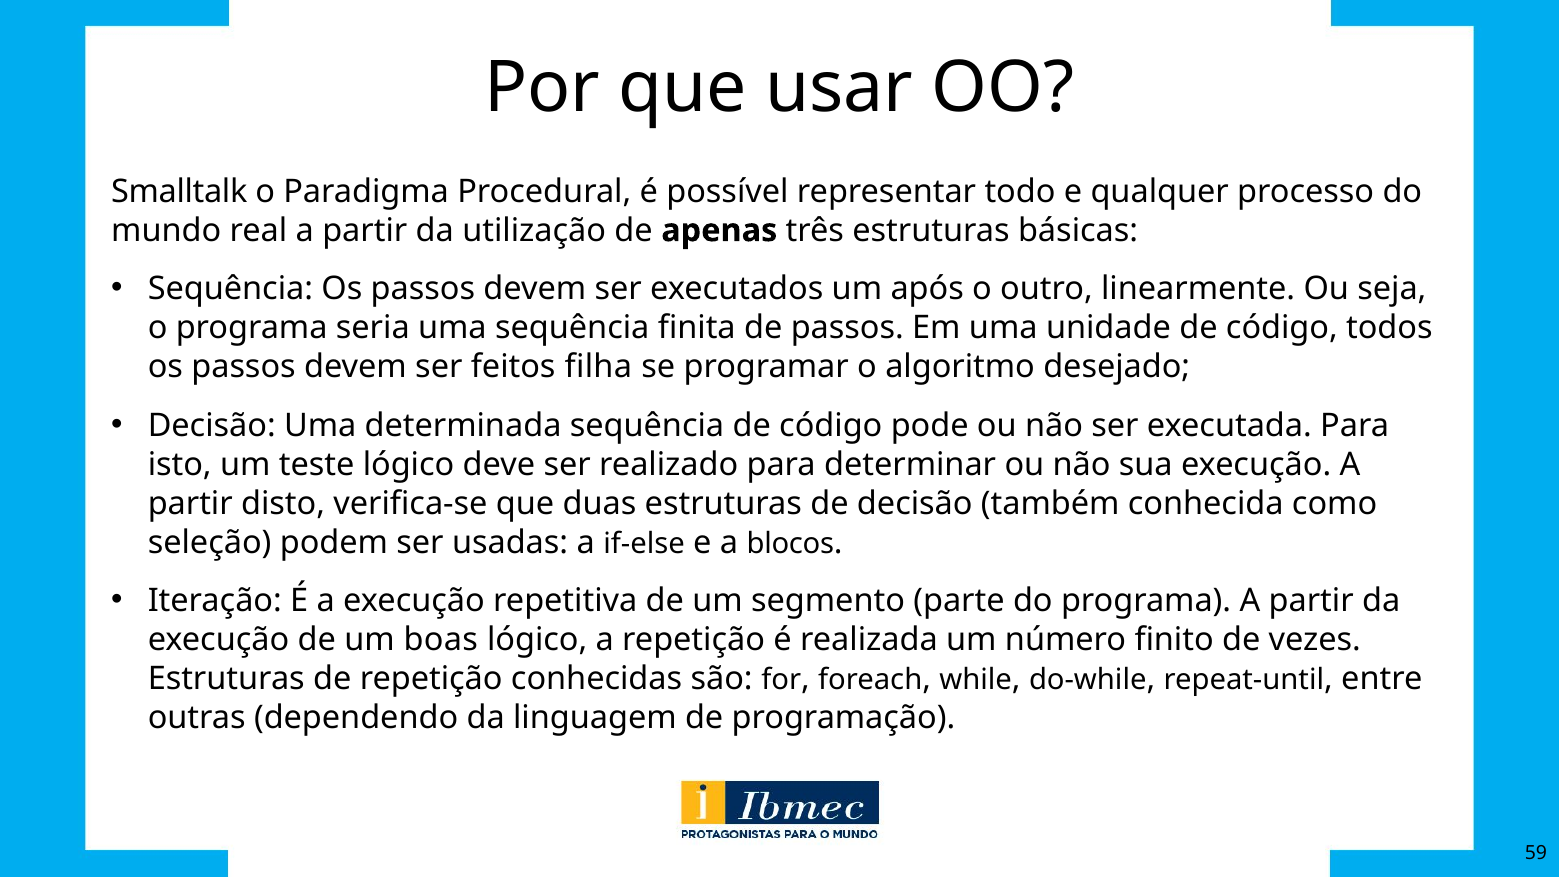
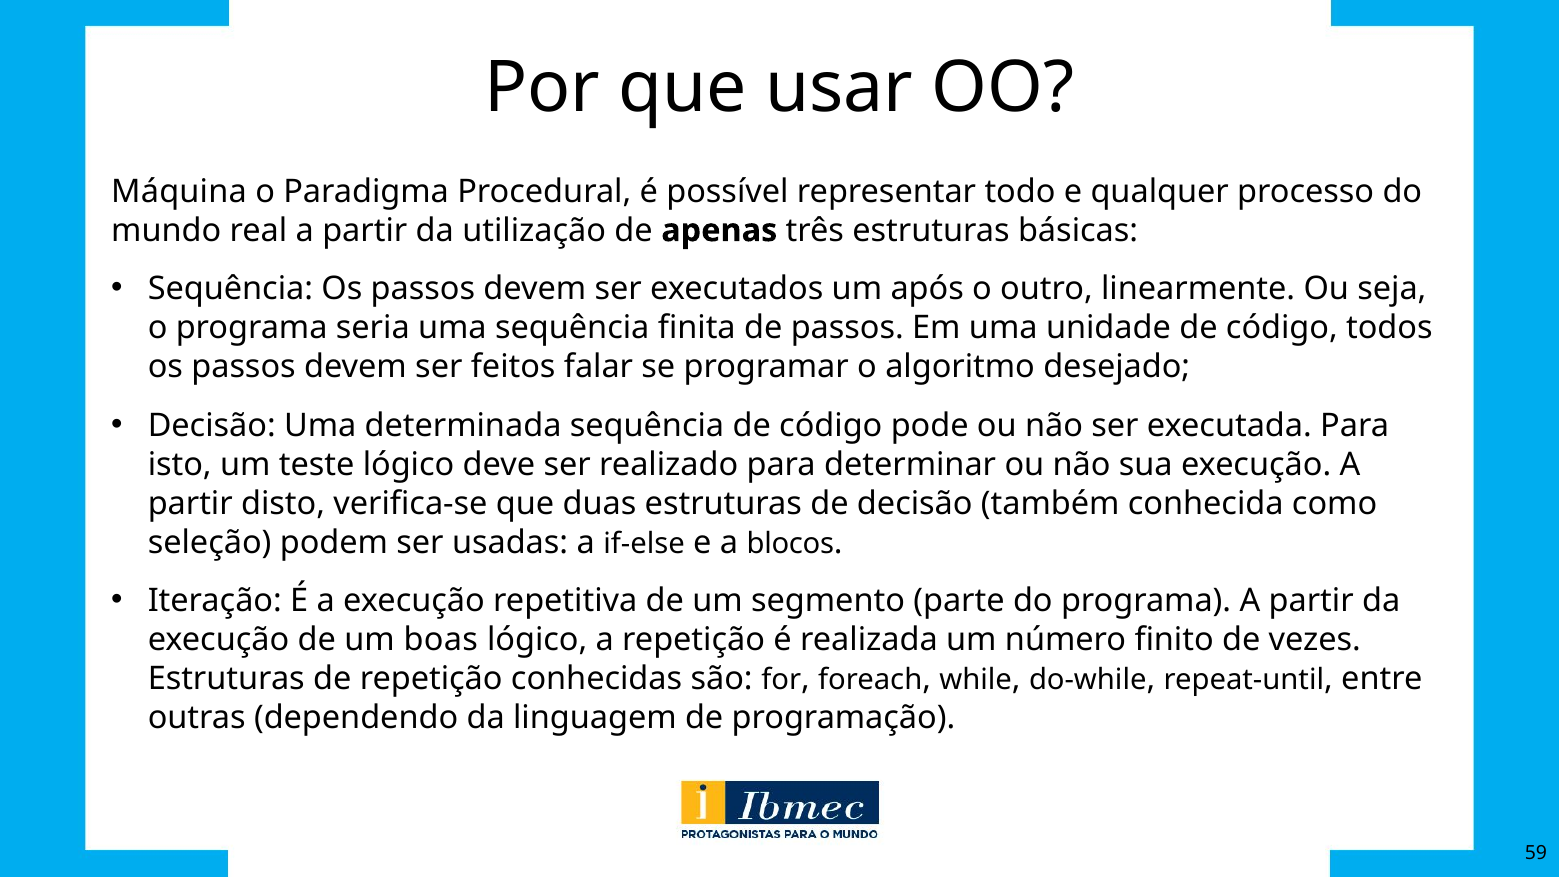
Smalltalk: Smalltalk -> Máquina (179, 192)
filha: filha -> falar (599, 367)
